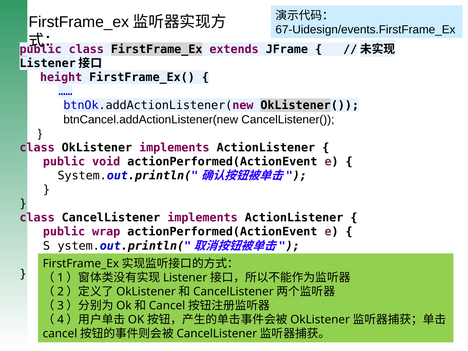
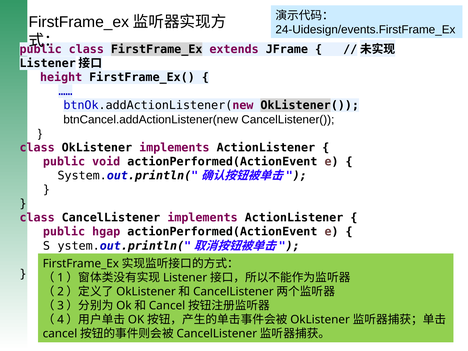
67-Uidesign/events.FirstFrame_Ex: 67-Uidesign/events.FirstFrame_Ex -> 24-Uidesign/events.FirstFrame_Ex (365, 30)
wrap: wrap -> hgap (106, 232)
